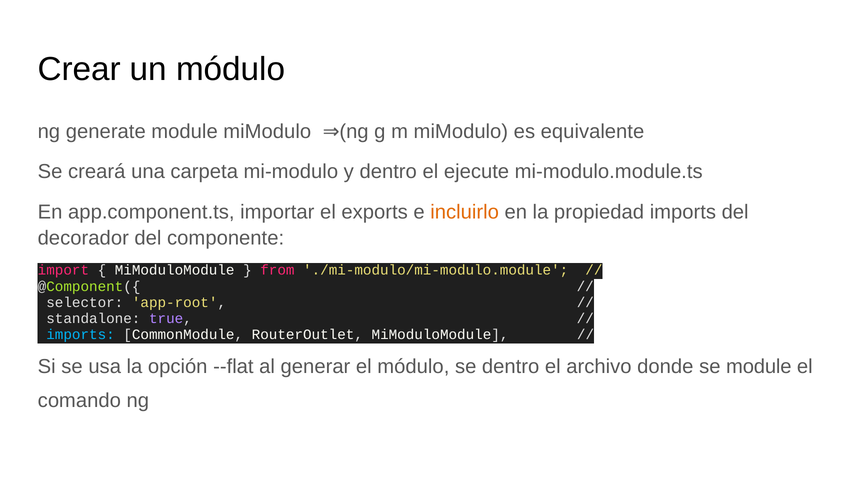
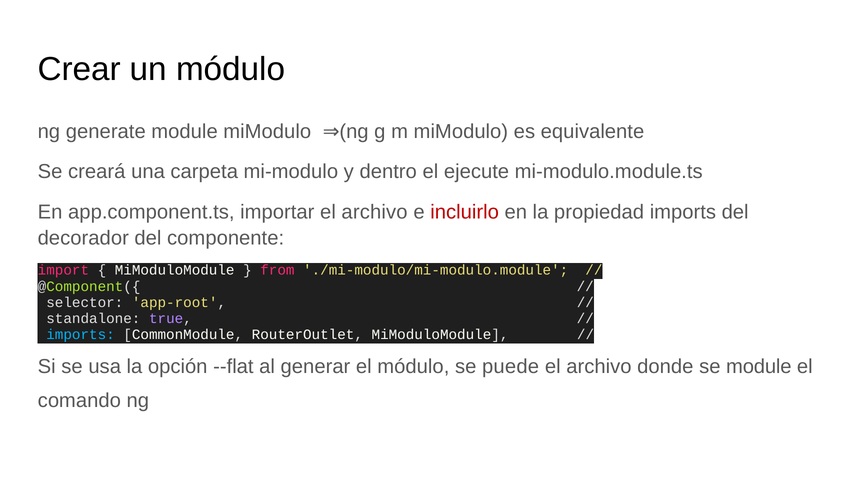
importar el exports: exports -> archivo (375, 212)
incluirlo colour: orange -> red (465, 212)
se dentro: dentro -> puede (511, 367)
